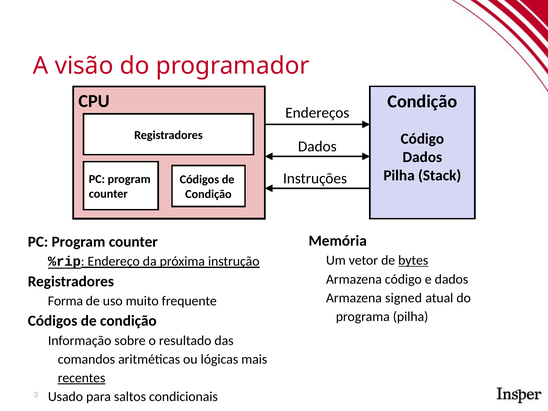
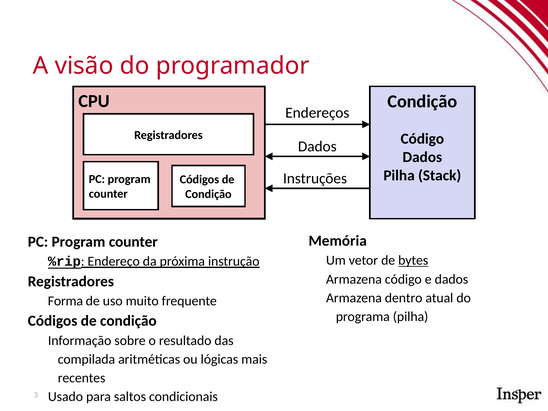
signed: signed -> dentro (404, 298)
comandos: comandos -> compilada (86, 359)
recentes underline: present -> none (82, 378)
